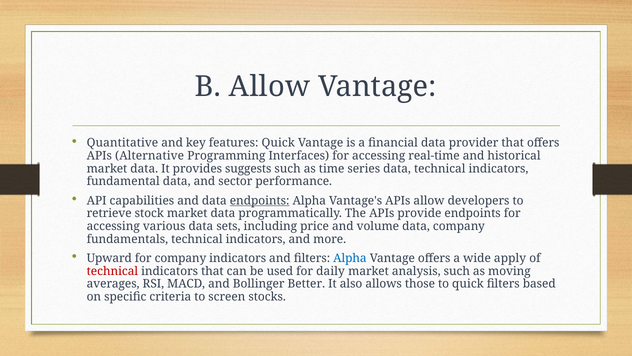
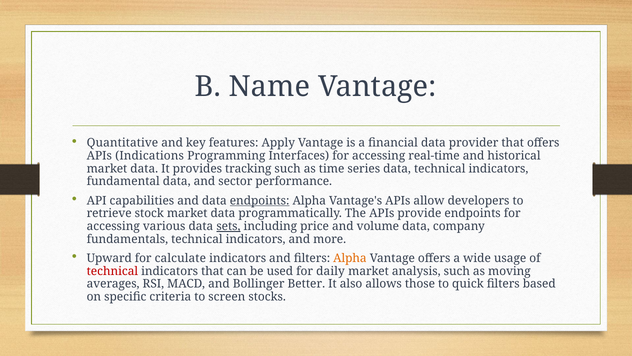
B Allow: Allow -> Name (270, 87)
features Quick: Quick -> Apply (278, 143)
Alternative: Alternative -> Indications (150, 156)
suggests: suggests -> tracking (248, 168)
sets underline: none -> present (228, 226)
for company: company -> calculate (180, 258)
Alpha colour: blue -> orange (350, 258)
apply: apply -> usage (510, 258)
